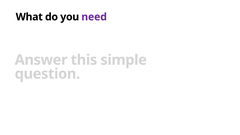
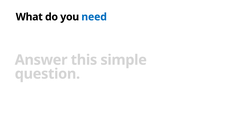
need colour: purple -> blue (94, 17)
